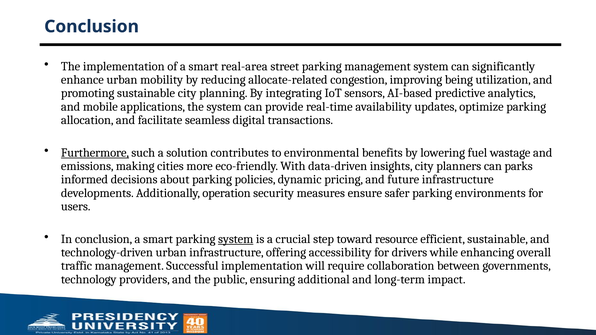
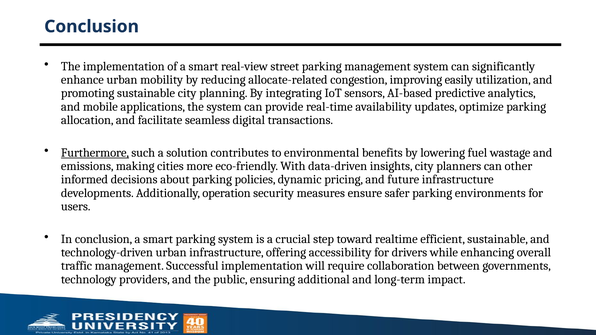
real-area: real-area -> real-view (244, 66)
being: being -> easily (459, 80)
parks: parks -> other (518, 166)
system underline: present -> none (236, 239)
resource: resource -> realtime (396, 239)
